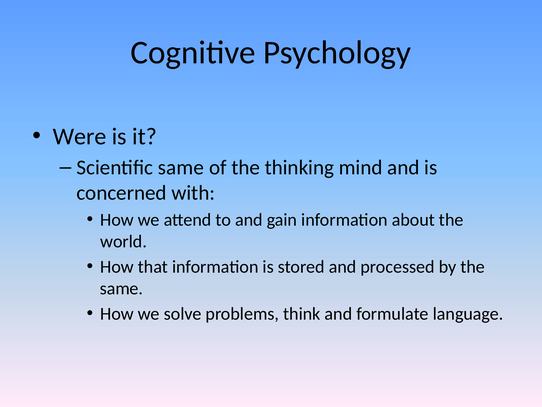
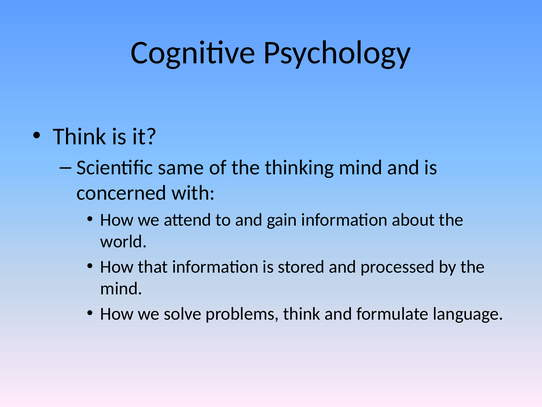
Were: Were -> Think (80, 136)
same: same -> mind (121, 288)
